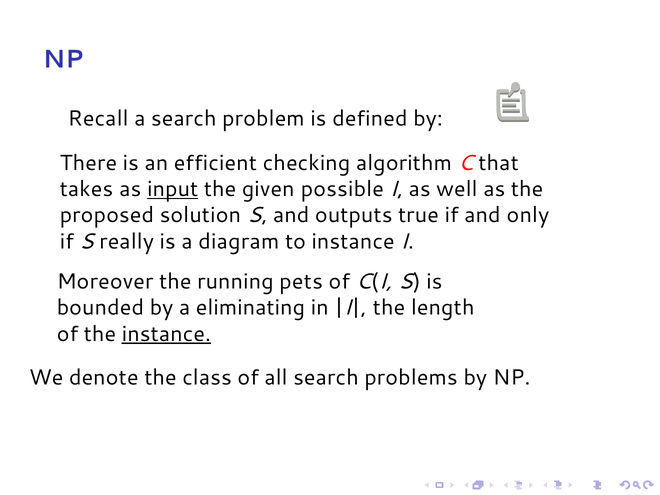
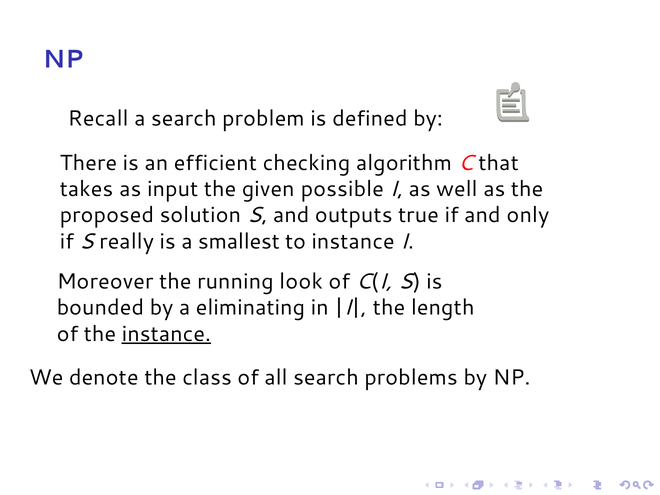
input underline: present -> none (173, 189)
diagram: diagram -> smallest (239, 241)
pets: pets -> look (301, 282)
